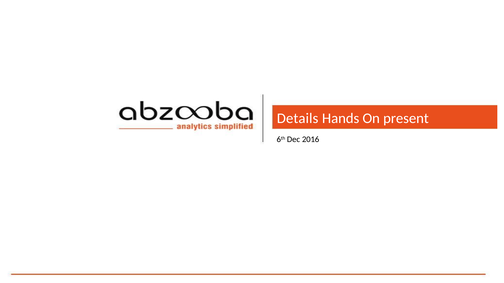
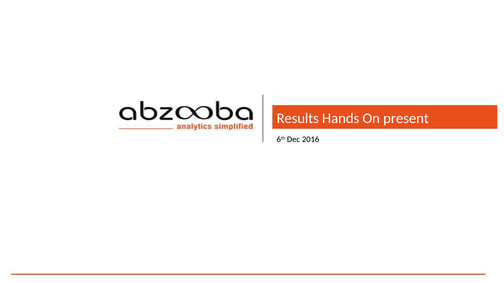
Details: Details -> Results (298, 118)
